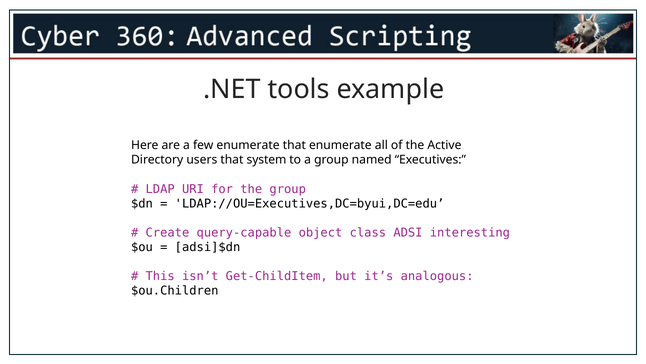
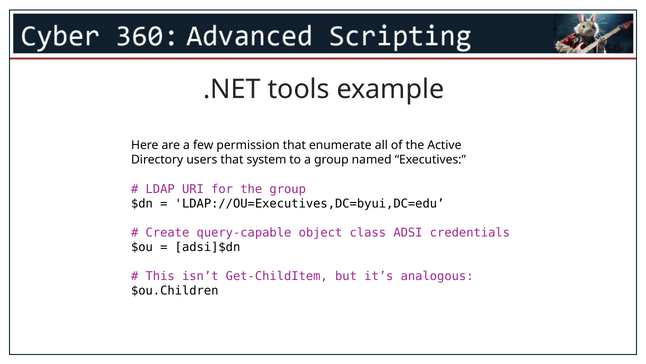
few enumerate: enumerate -> permission (248, 145)
interesting: interesting -> credentials (470, 232)
